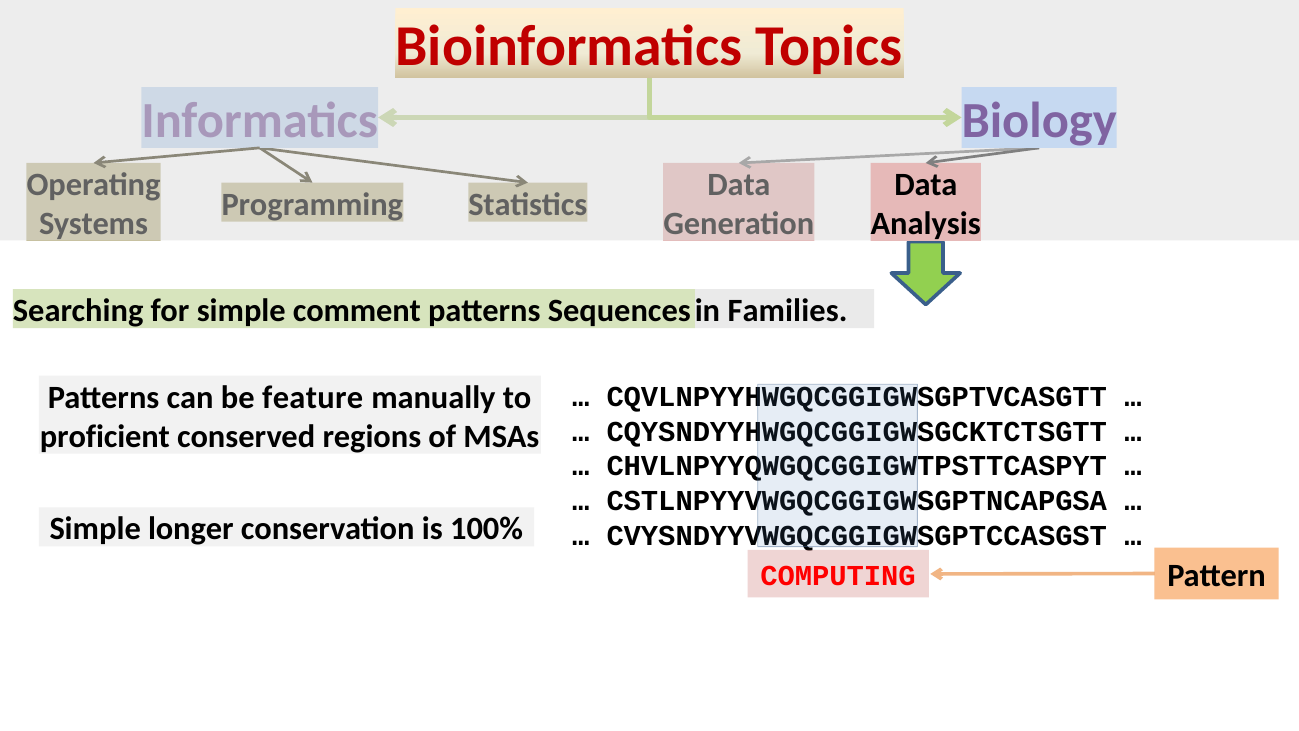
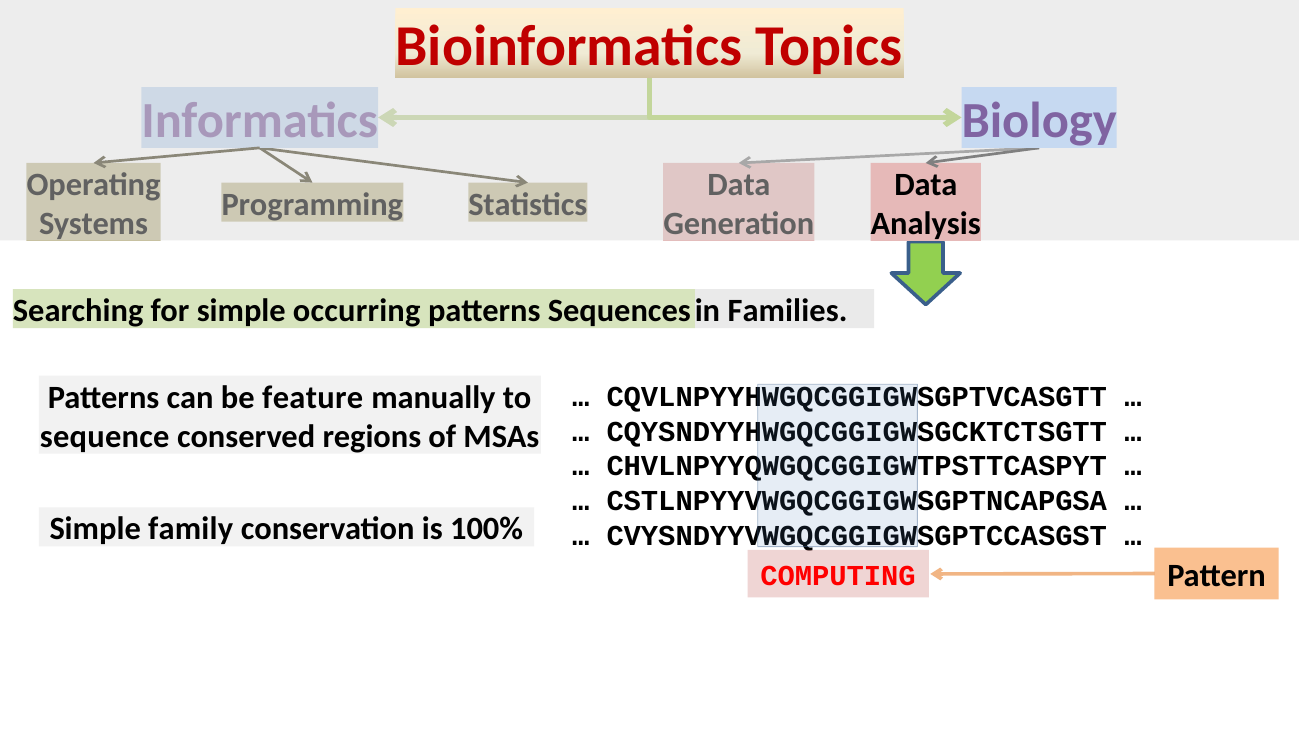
comment: comment -> occurring (357, 311)
proficient: proficient -> sequence (105, 436)
longer: longer -> family (191, 529)
